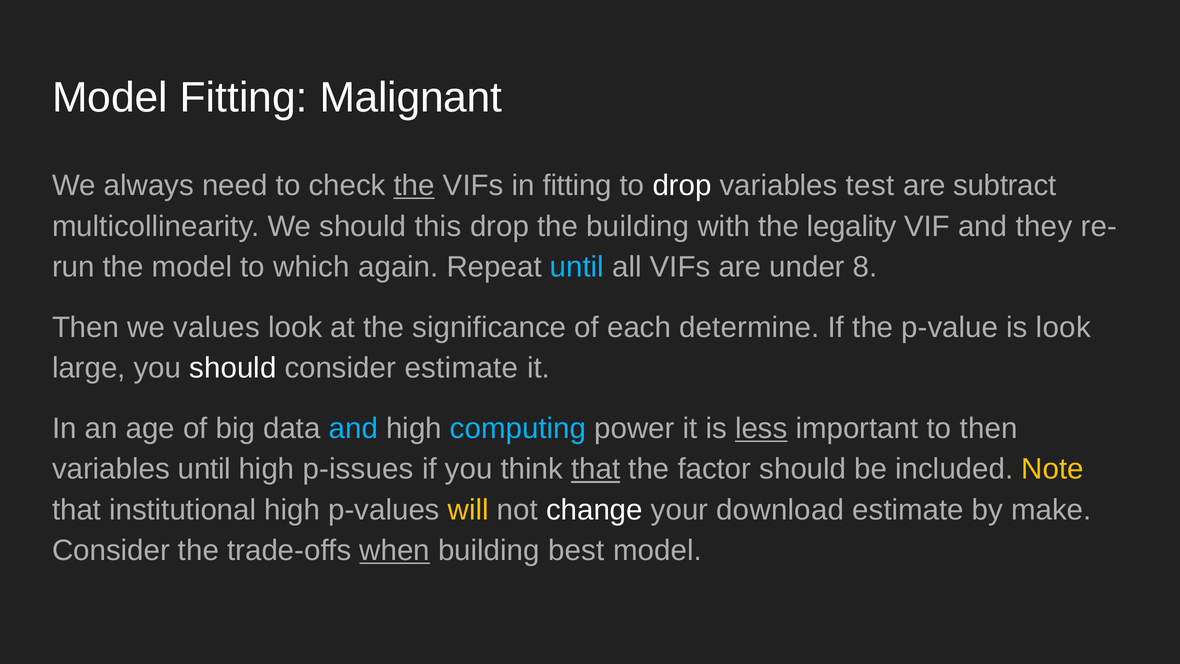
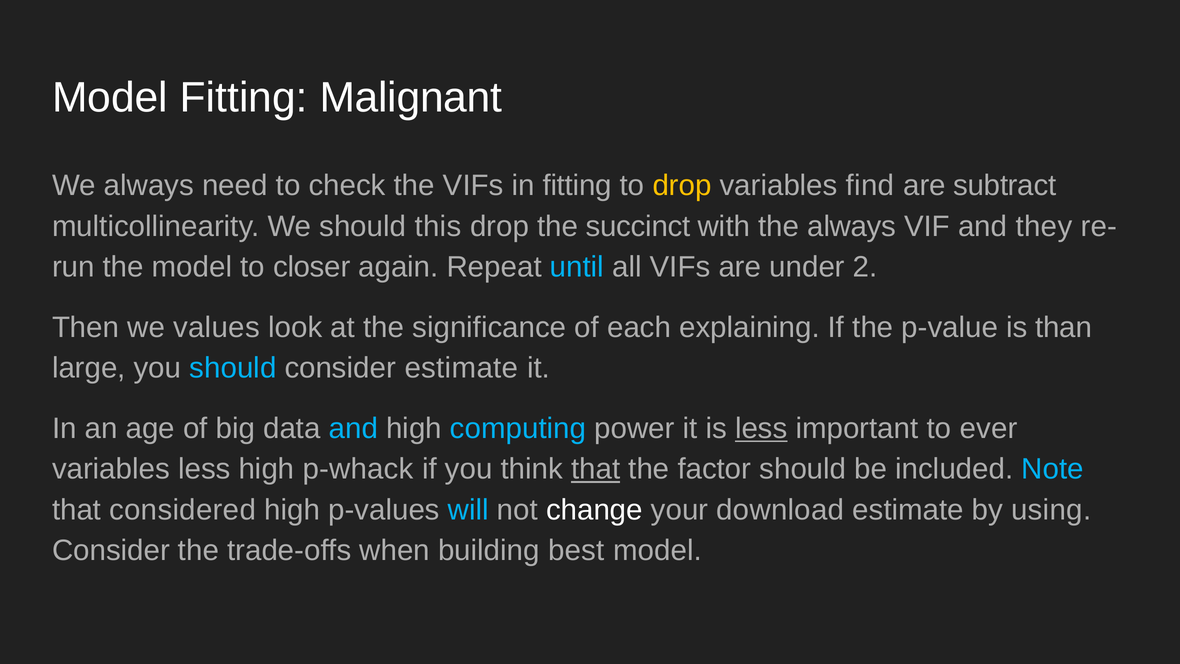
the underline: present -> none (414, 186)
drop colour: white -> yellow (682, 186)
test: test -> find (870, 186)
the building: building -> succinct (638, 226)
the legality: legality -> always (852, 226)
which: which -> closer (312, 267)
8: 8 -> 2 (865, 267)
determine: determine -> explaining (749, 327)
is look: look -> than (1064, 327)
should colour: white -> light blue (233, 368)
to then: then -> ever (989, 428)
variables until: until -> less (204, 469)
p-issues: p-issues -> p-whack (358, 469)
Note colour: yellow -> light blue (1053, 469)
institutional: institutional -> considered (183, 510)
will colour: yellow -> light blue (468, 510)
make: make -> using (1051, 510)
when underline: present -> none (395, 550)
